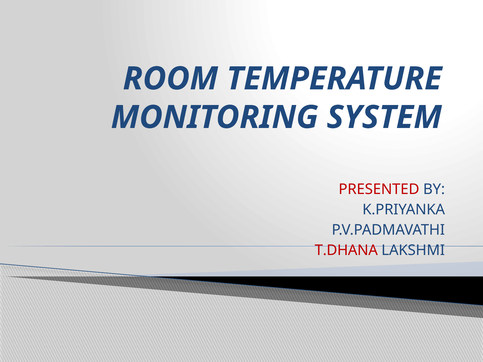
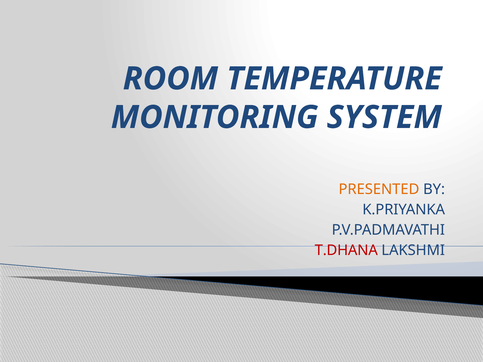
PRESENTED colour: red -> orange (379, 189)
